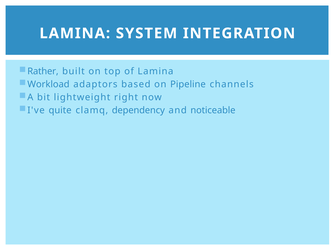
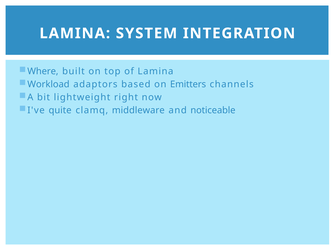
Rather: Rather -> Where (43, 71)
Pipeline: Pipeline -> Emitters (188, 84)
dependency: dependency -> middleware (138, 111)
